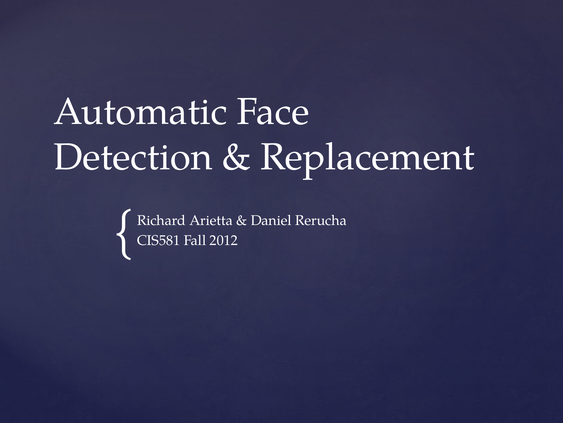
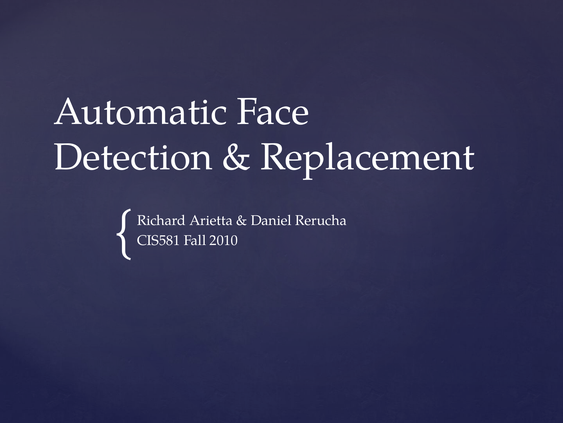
2012: 2012 -> 2010 (224, 240)
